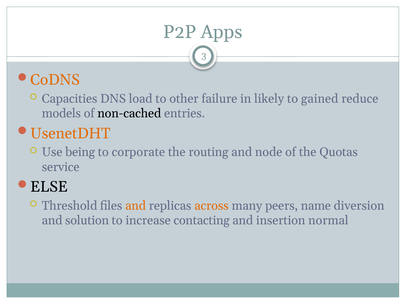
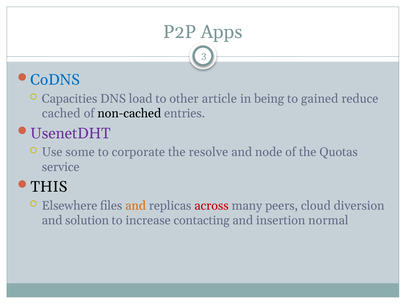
CoDNS colour: orange -> blue (55, 80)
failure: failure -> article (219, 99)
likely: likely -> being (269, 99)
models: models -> cached (61, 114)
UsenetDHT colour: orange -> purple (70, 134)
being: being -> some (80, 152)
routing: routing -> resolve (208, 152)
ELSE: ELSE -> THIS (49, 187)
Threshold: Threshold -> Elsewhere (70, 206)
across colour: orange -> red (212, 206)
name: name -> cloud (316, 206)
